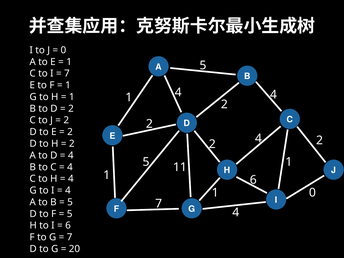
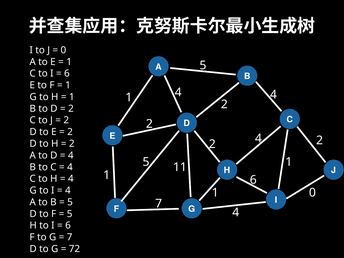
7: 7 -> 6 (67, 73)
20: 20 -> 72 (74, 249)
